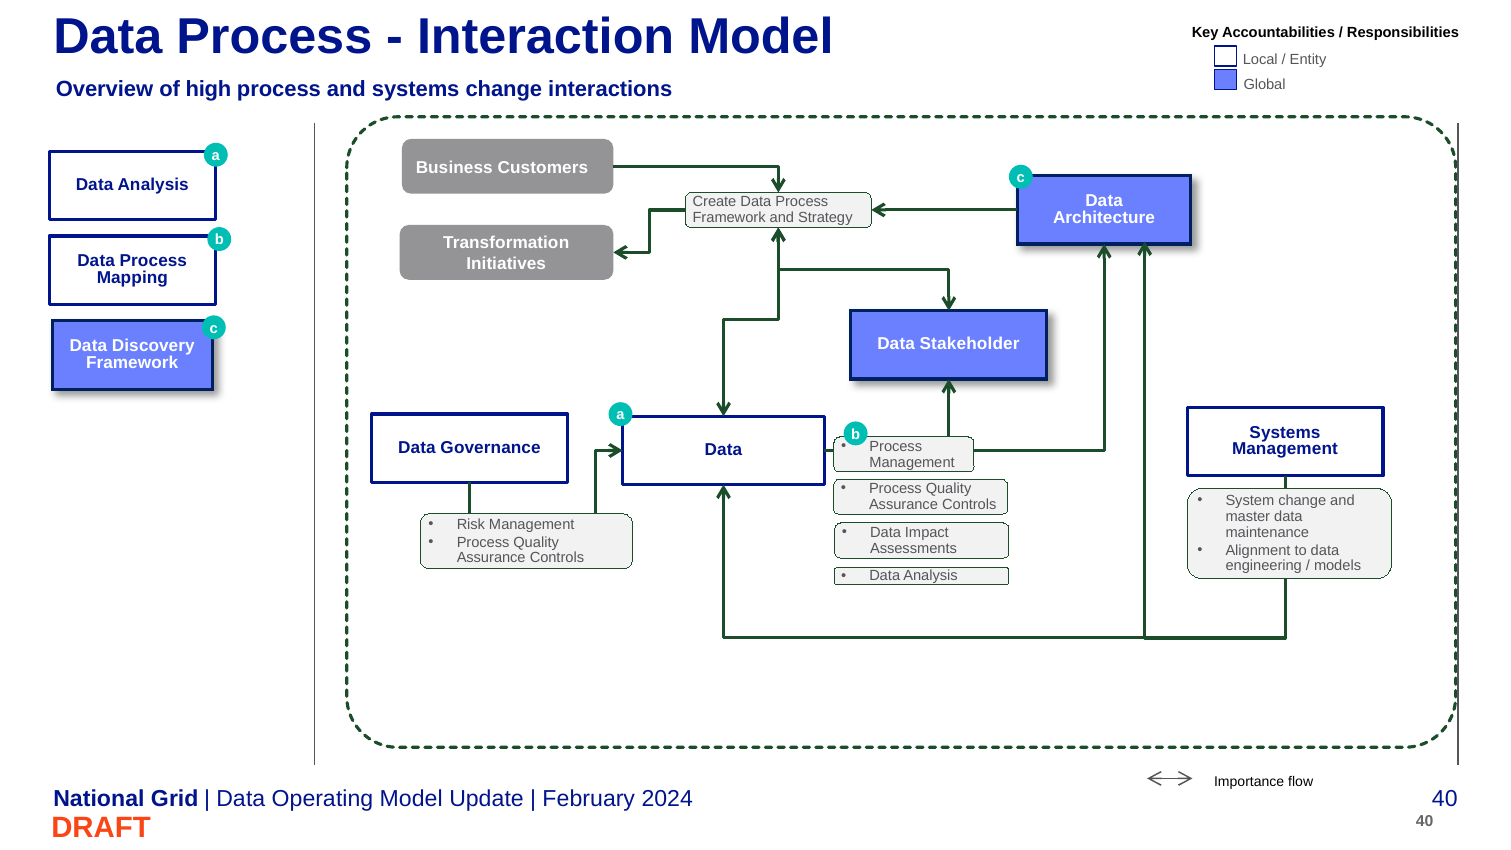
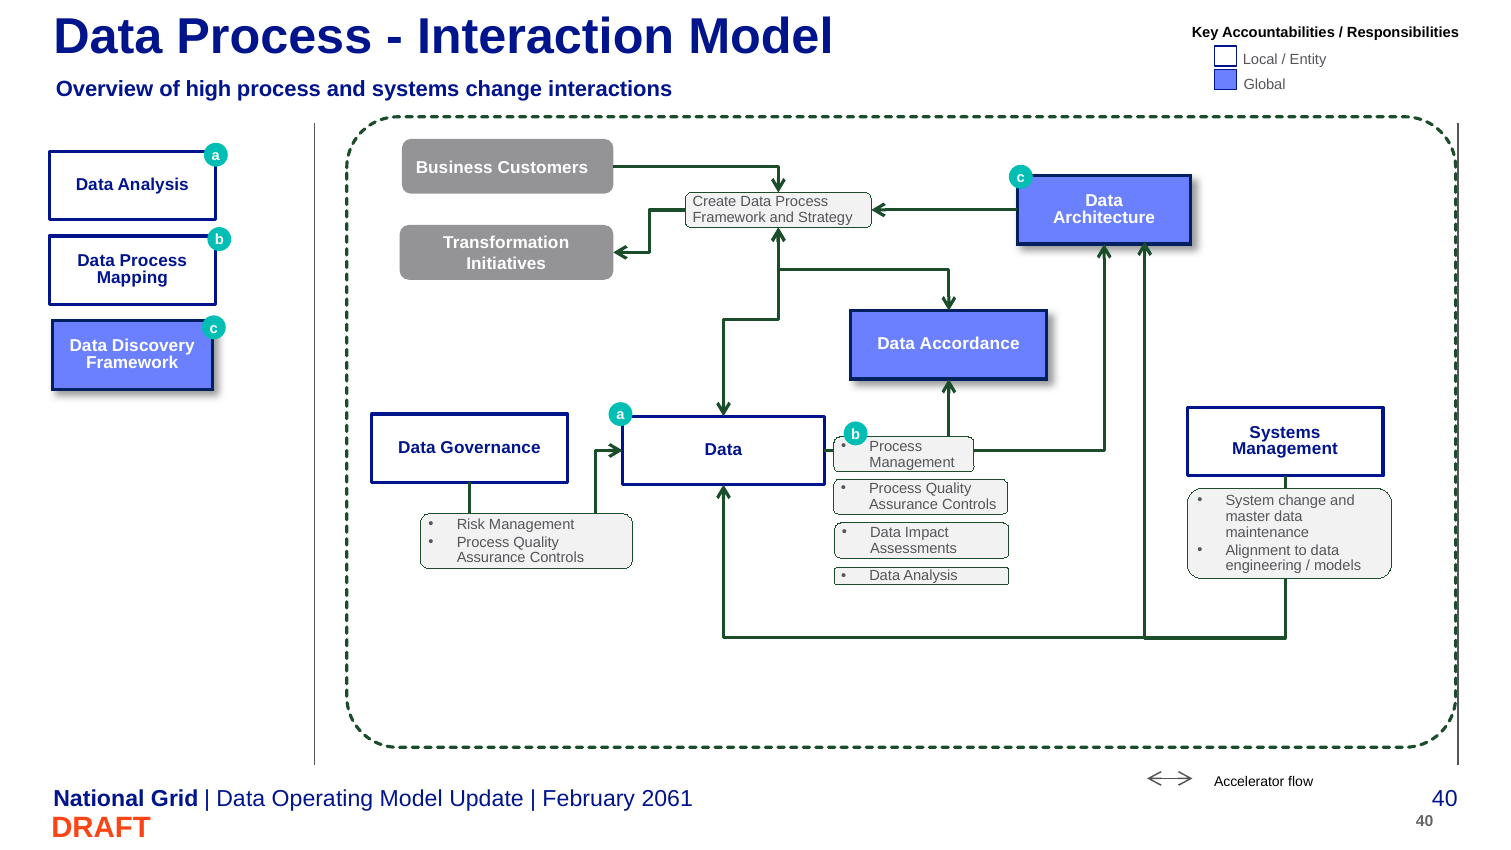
Stakeholder: Stakeholder -> Accordance (970, 344)
Importance: Importance -> Accelerator (1249, 782)
2024: 2024 -> 2061 (667, 799)
